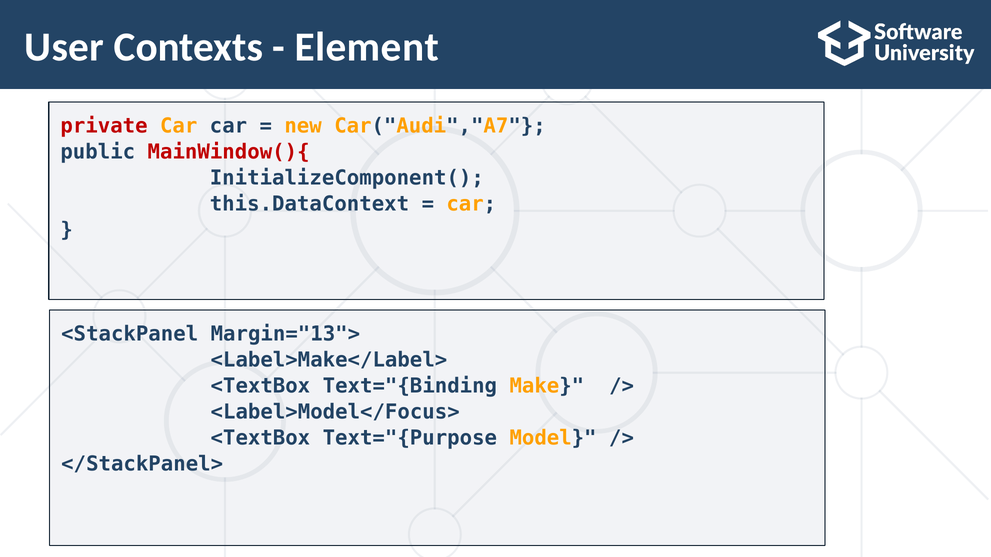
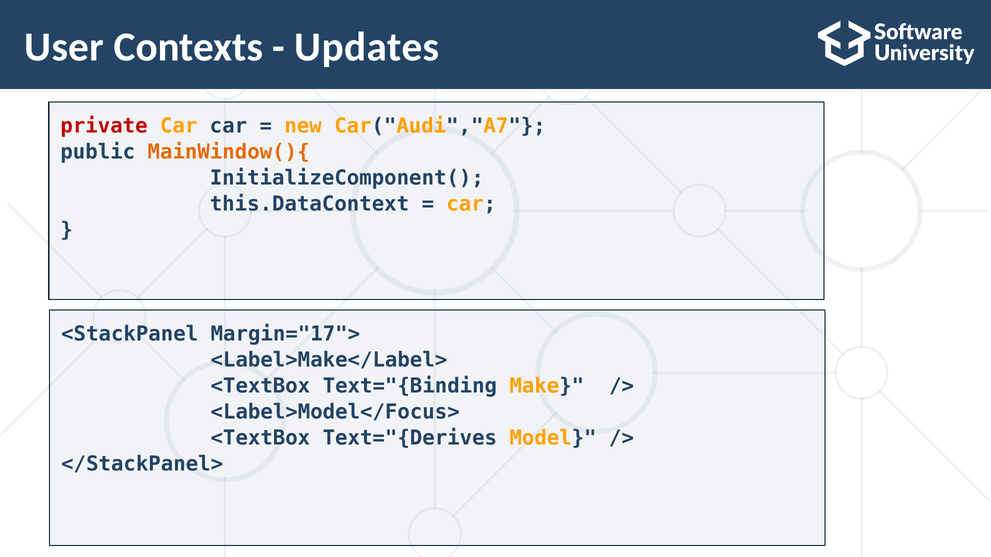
Element: Element -> Updates (367, 47)
MainWindow(){ colour: red -> orange (229, 152)
Margin="13">: Margin="13"> -> Margin="17"> (285, 334)
Text="{Purpose: Text="{Purpose -> Text="{Derives (410, 438)
